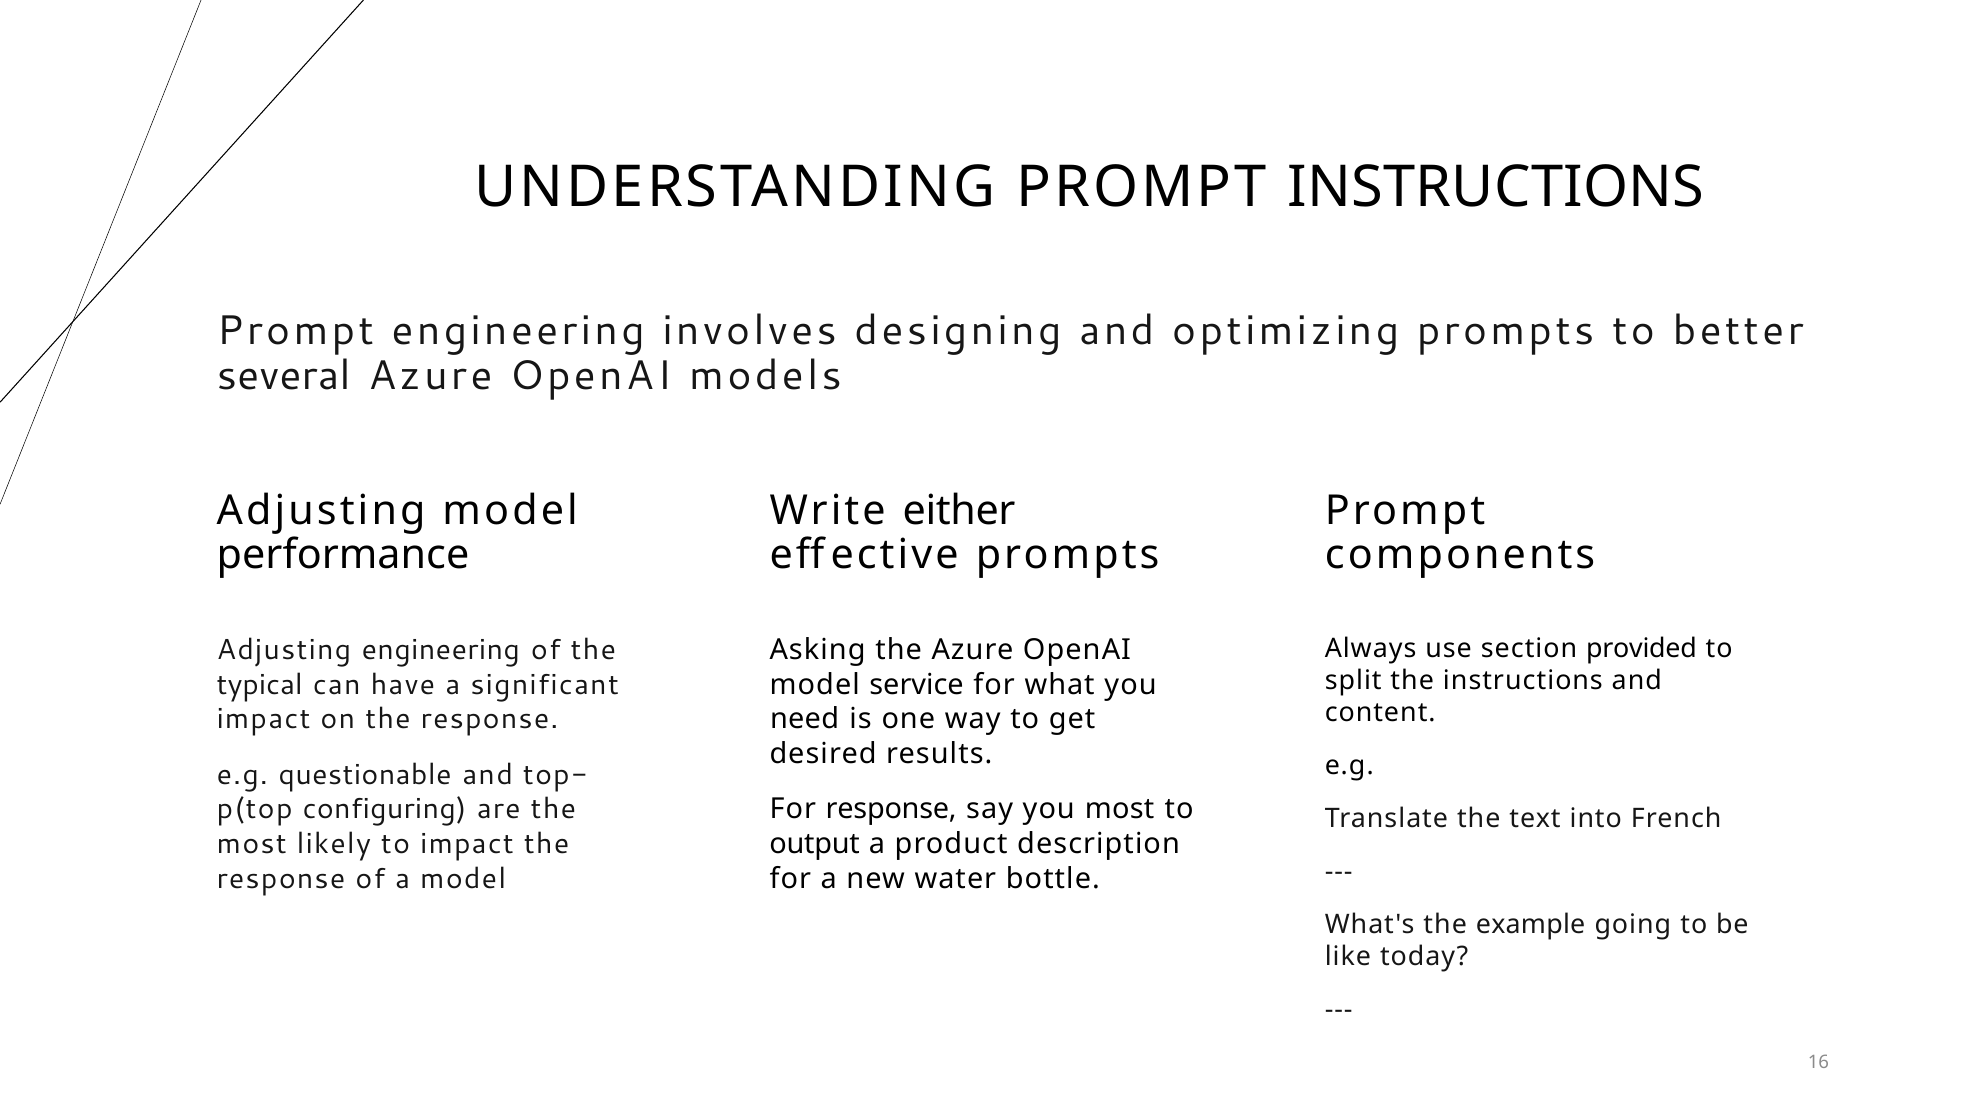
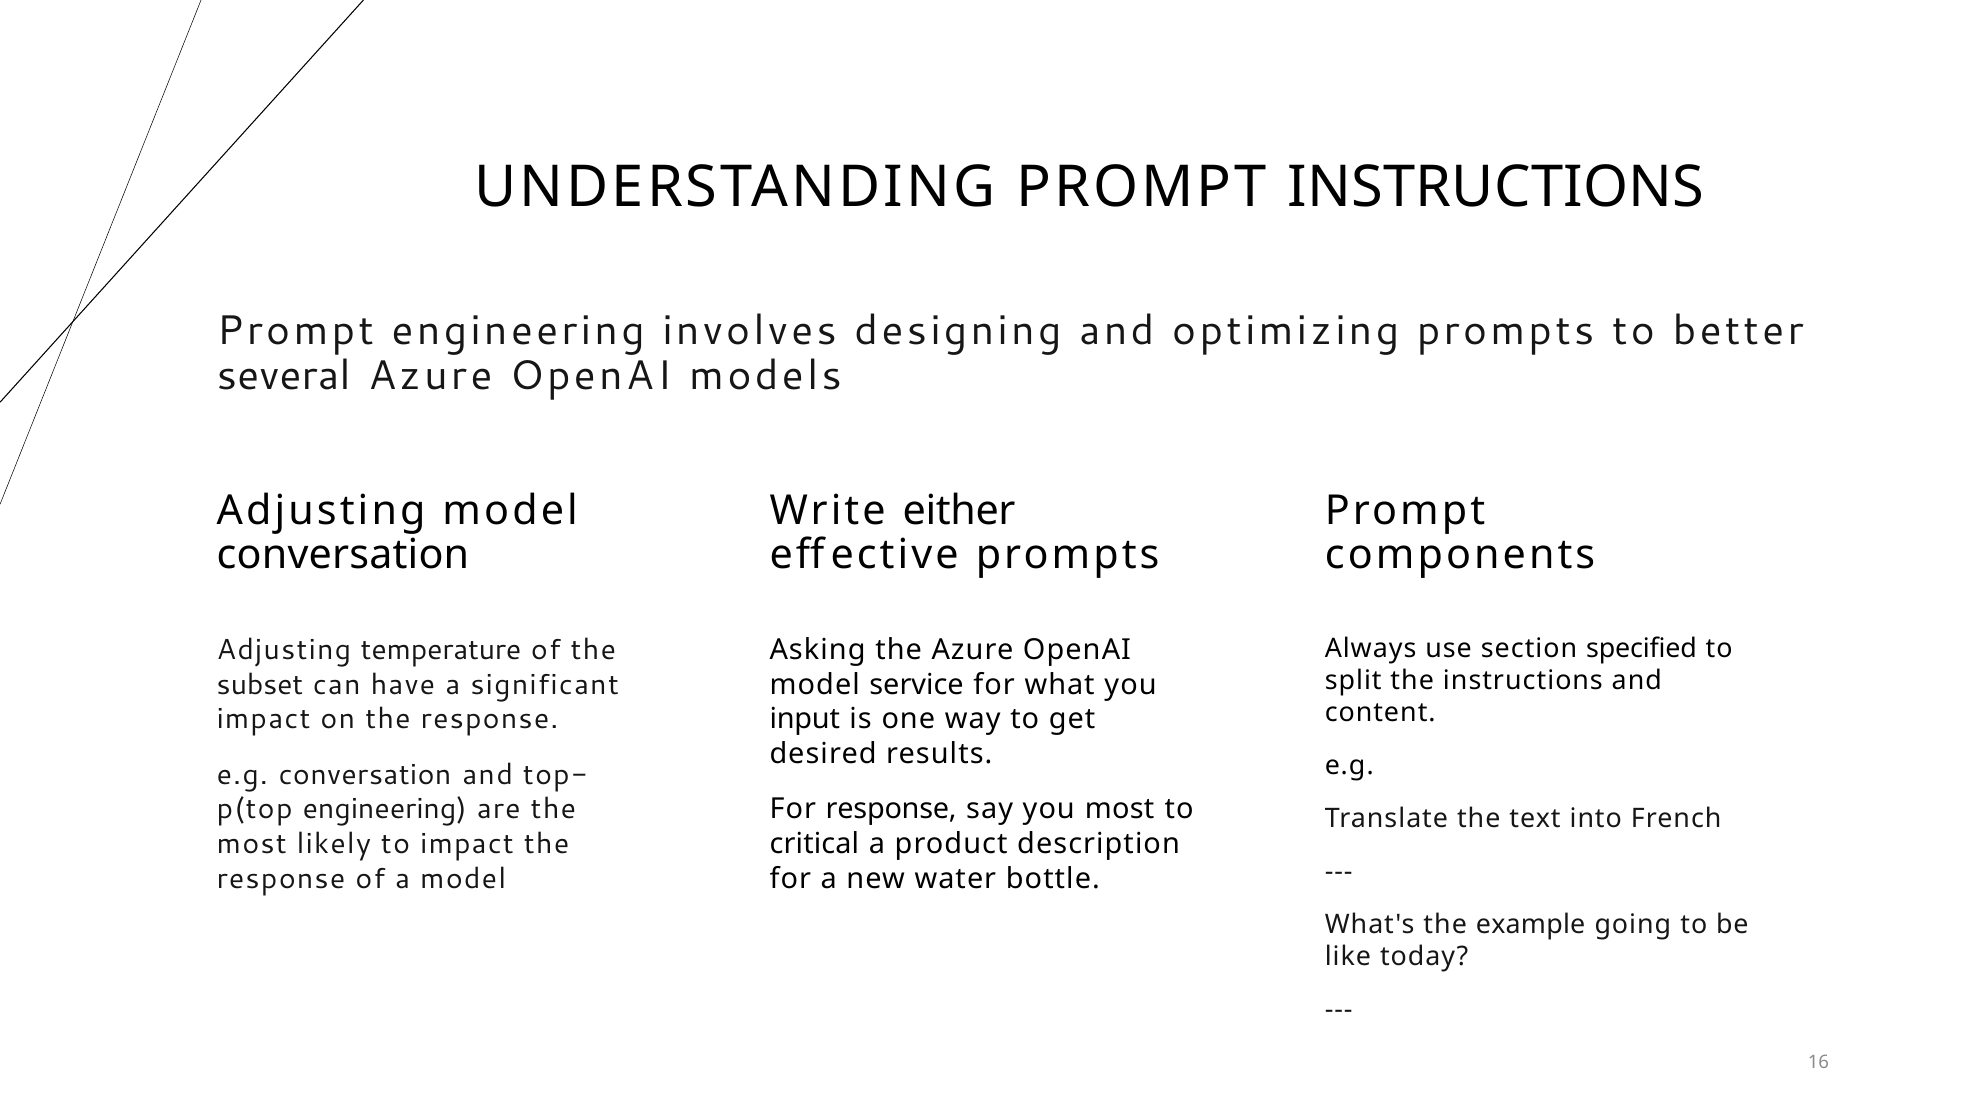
performance: performance -> conversation (343, 555)
Adjusting engineering: engineering -> temperature (441, 650)
provided: provided -> specified (1641, 648)
typical: typical -> subset (260, 684)
need: need -> input (805, 719)
e.g questionable: questionable -> conversation (365, 774)
configuring: configuring -> engineering (385, 809)
output: output -> critical (814, 844)
